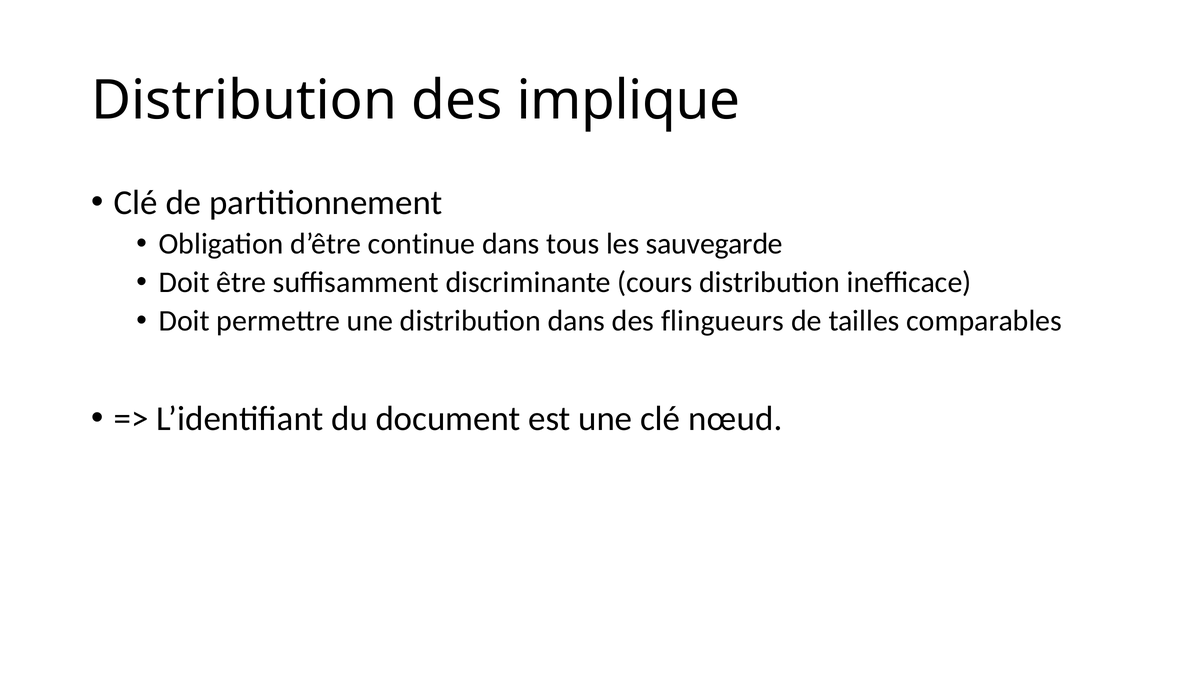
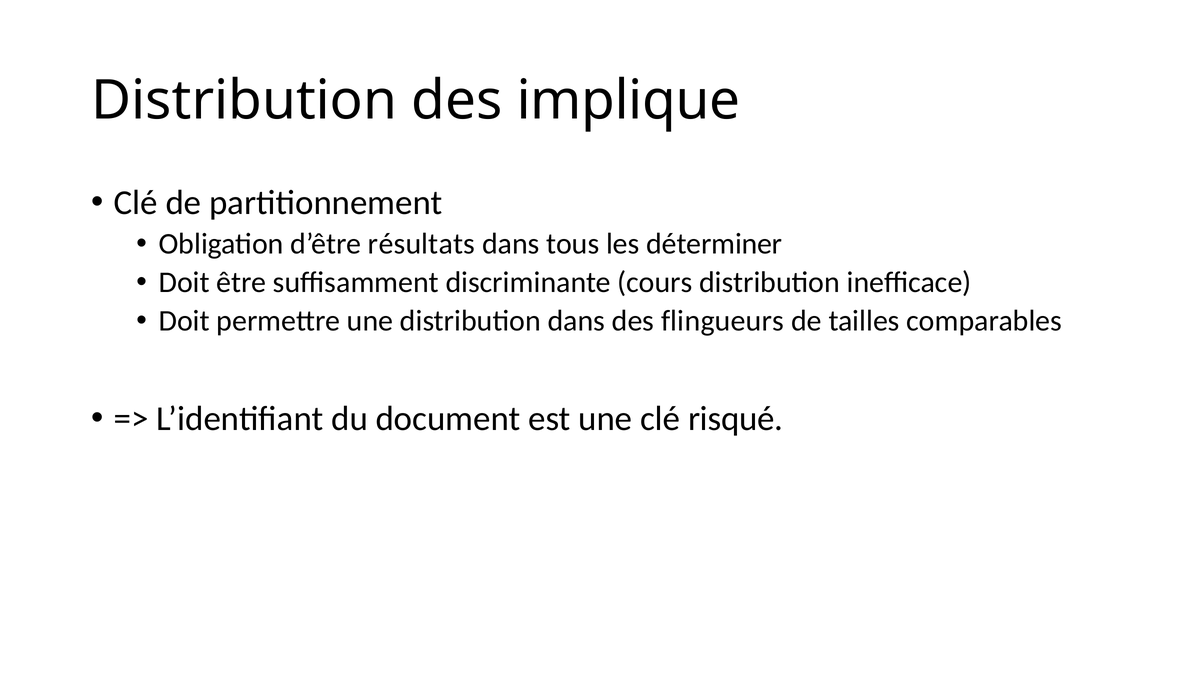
continue: continue -> résultats (422, 244)
sauvegarde: sauvegarde -> déterminer (714, 244)
nœud: nœud -> risqué (736, 419)
